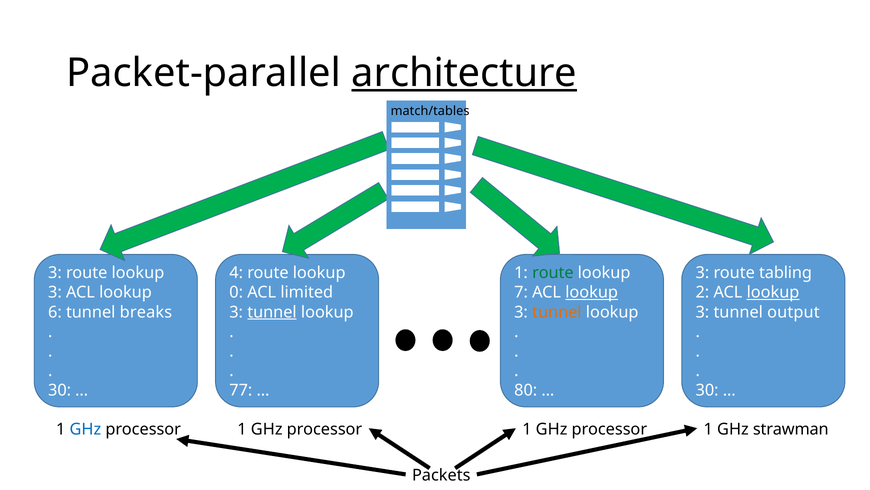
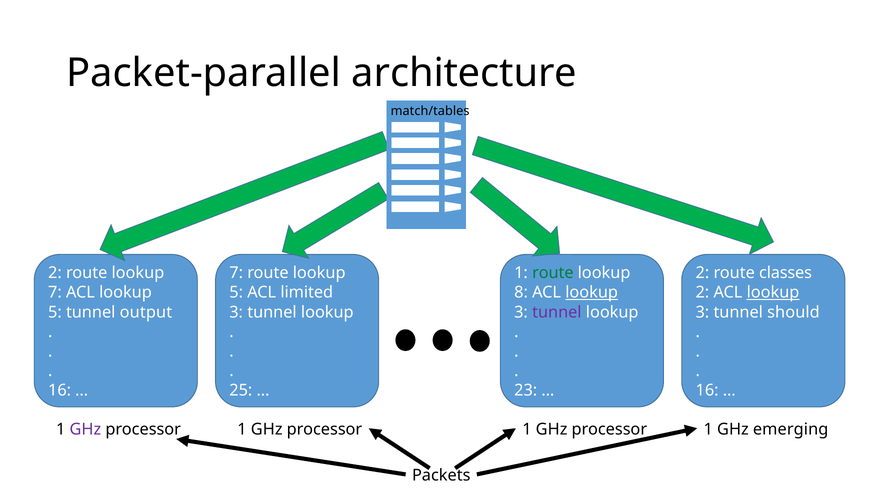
architecture underline: present -> none (464, 73)
3: 3 -> 2 (55, 273)
4: 4 -> 7 (236, 273)
3: 3 -> 2 (702, 273)
tabling: tabling -> classes (786, 273)
3: 3 -> 7 (55, 292)
0: 0 -> 5 (236, 292)
7: 7 -> 8 (521, 292)
6: 6 -> 5 (55, 312)
breaks: breaks -> output (146, 312)
tunnel underline: present -> none (272, 312)
tunnel colour: orange -> purple (557, 312)
output: output -> should (793, 312)
30: 30 -> 16 (60, 390)
77: 77 -> 25 (241, 390)
80: 80 -> 23 (526, 390)
30: 30 -> 16 (707, 390)
GHz colour: blue -> purple (85, 429)
strawman: strawman -> emerging (791, 429)
